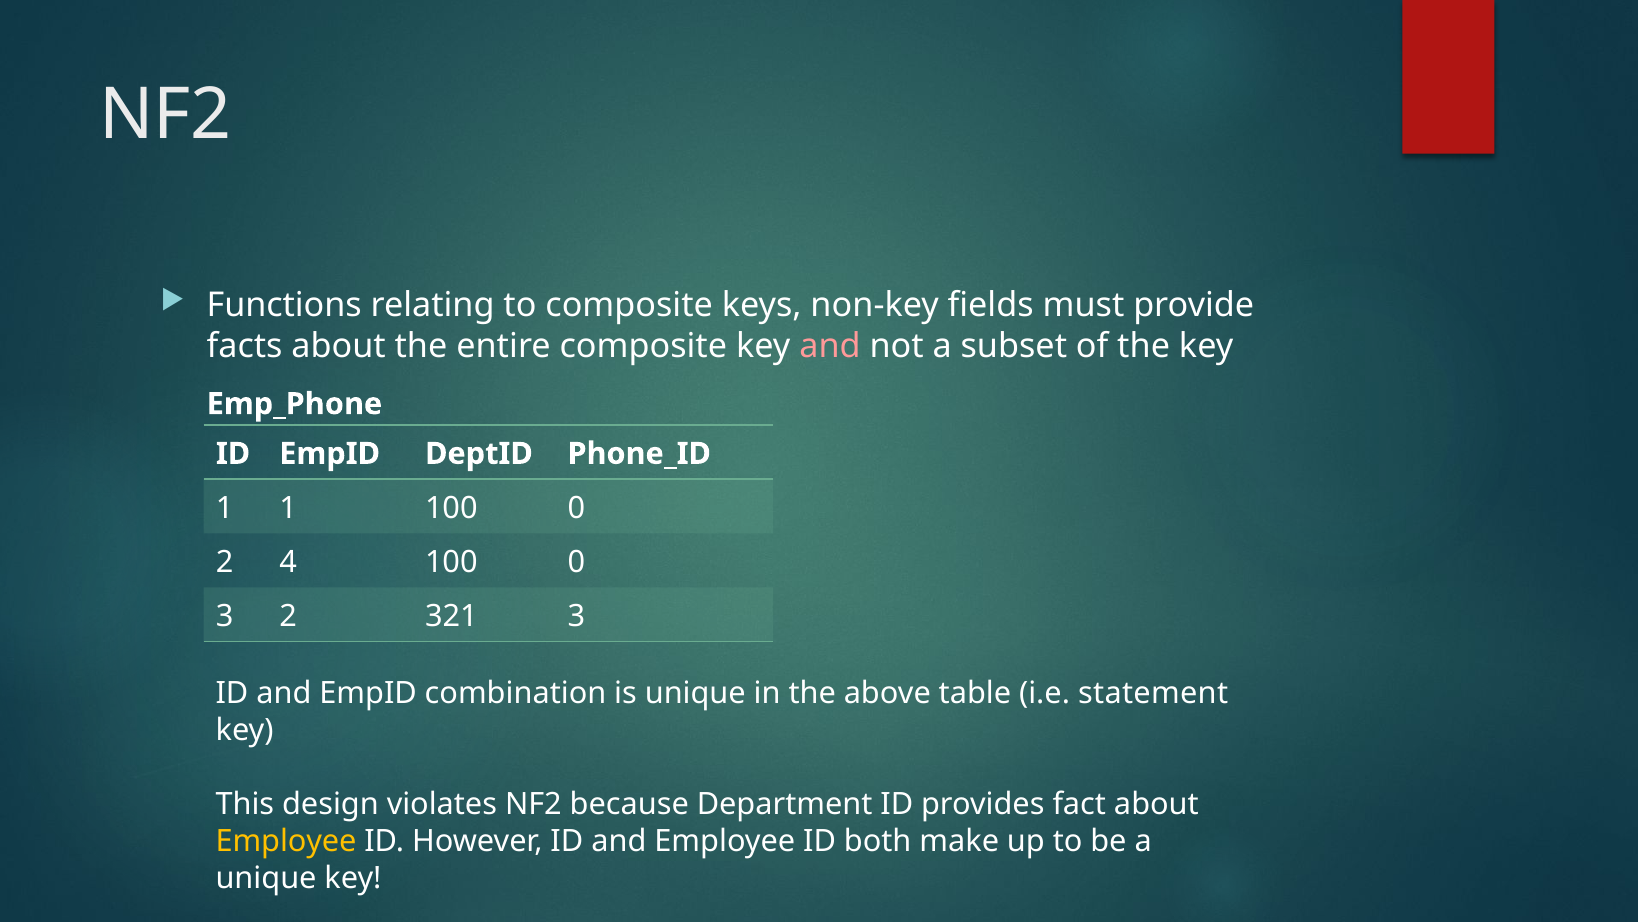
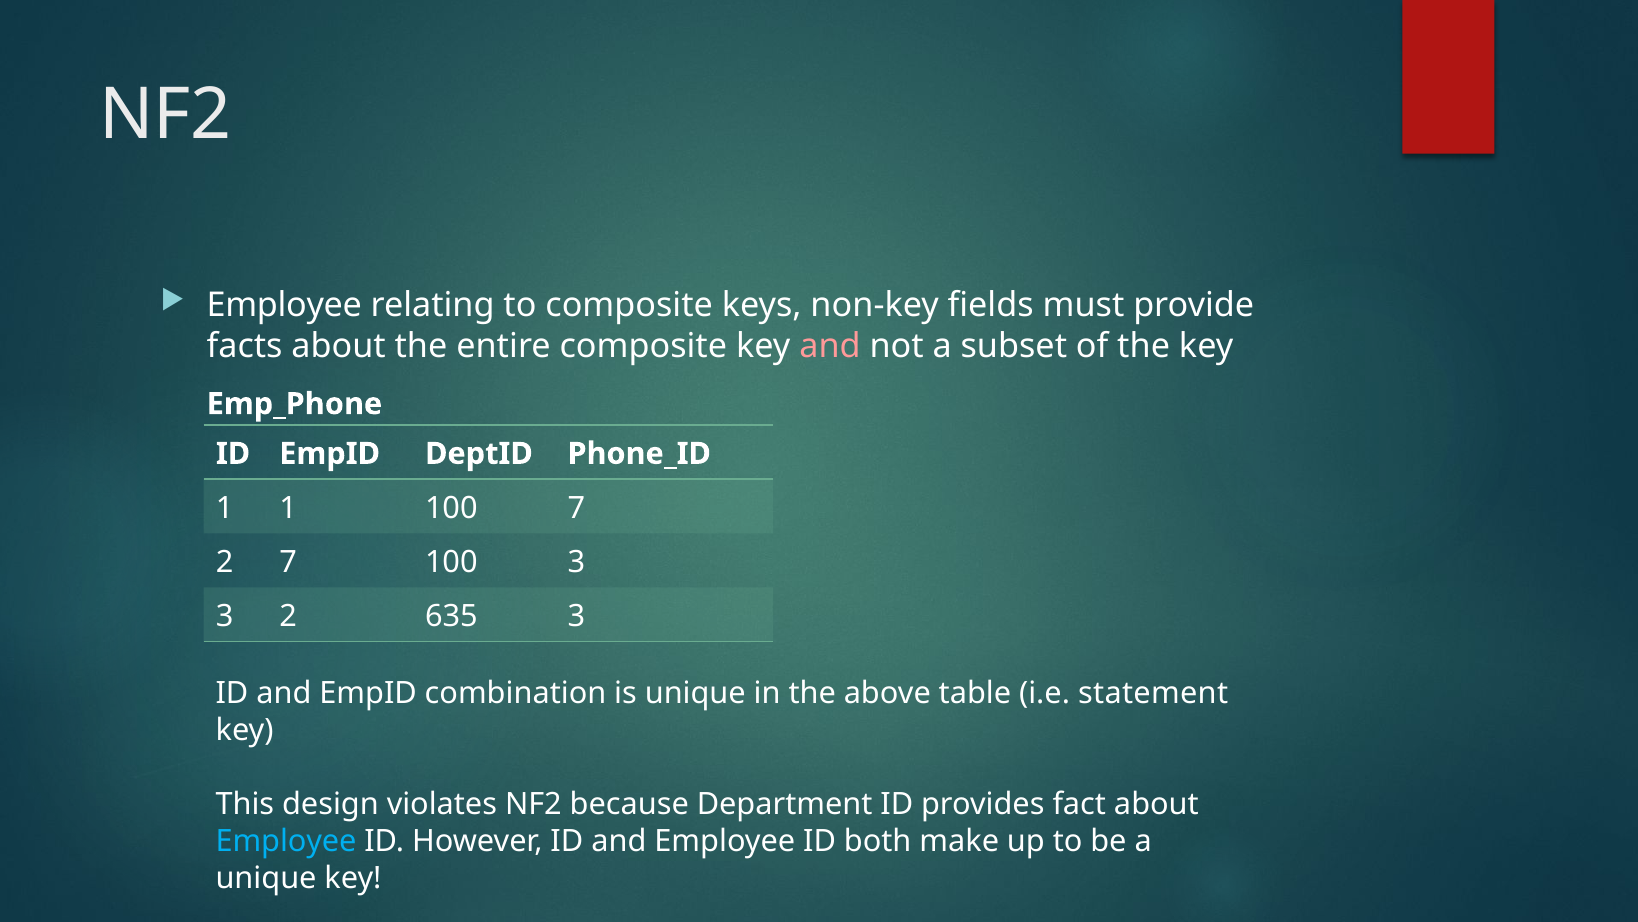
Functions: Functions -> Employee (284, 305)
1 100 0: 0 -> 7 (576, 508)
2 4: 4 -> 7 (288, 562)
0: 0 -> 3 (576, 562)
321: 321 -> 635 (451, 616)
Employee colour: yellow -> light blue (286, 841)
